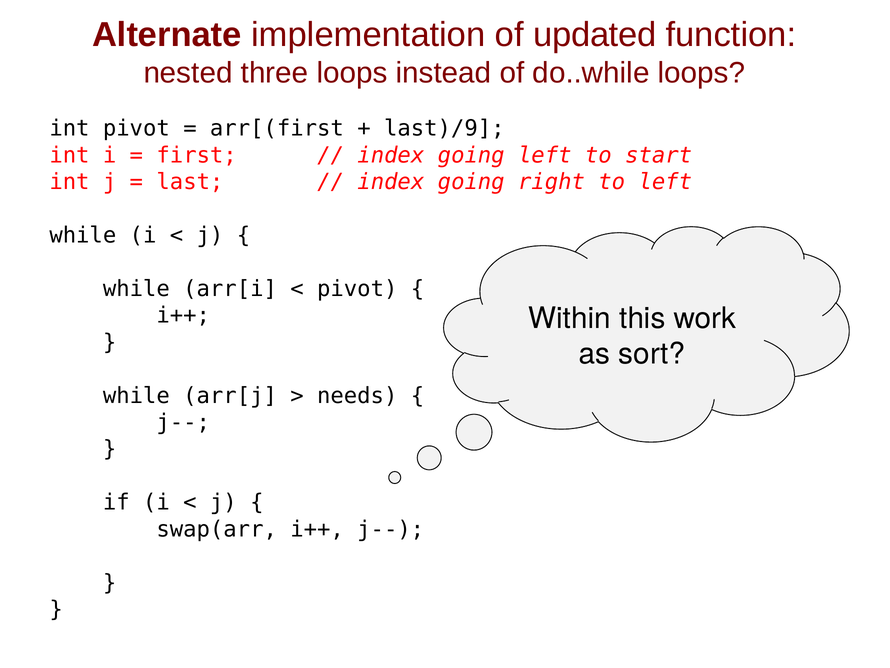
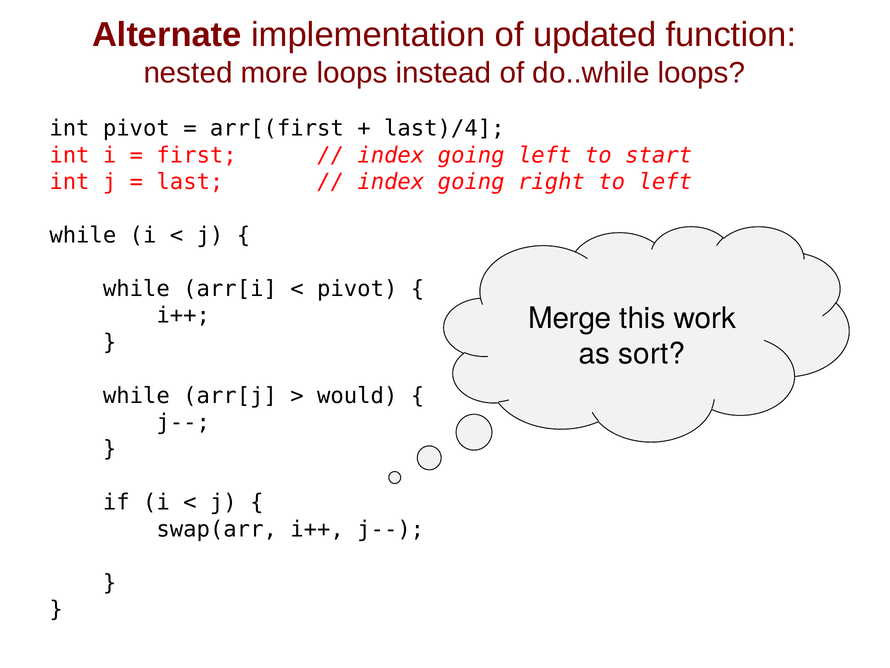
three: three -> more (275, 73)
last)/9: last)/9 -> last)/4 (444, 128)
Within: Within -> Merge (570, 318)
needs: needs -> would (357, 395)
